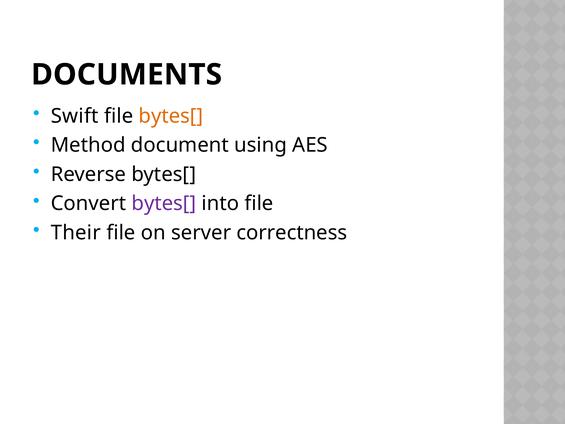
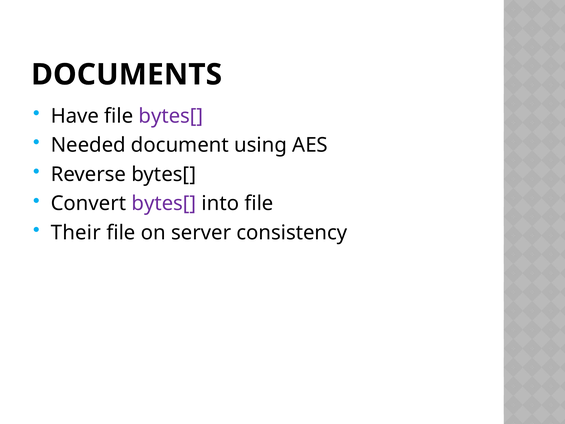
Swift: Swift -> Have (75, 116)
bytes[ colour: orange -> purple (171, 116)
Method: Method -> Needed (88, 145)
correctness: correctness -> consistency (292, 233)
